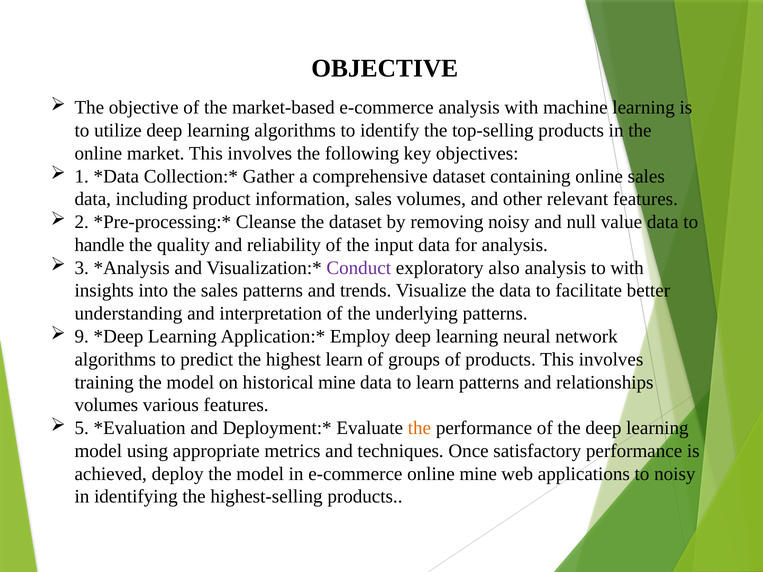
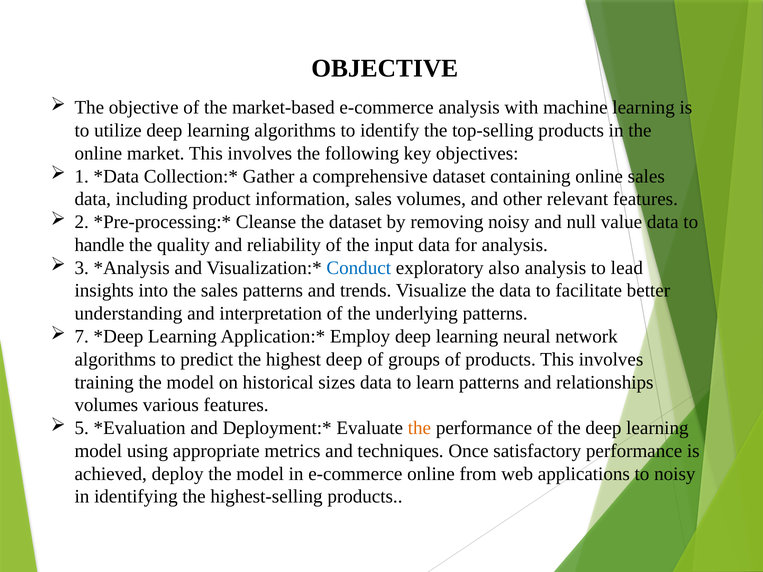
Conduct colour: purple -> blue (359, 268)
to with: with -> lead (627, 268)
9: 9 -> 7 (82, 337)
highest learn: learn -> deep (344, 359)
historical mine: mine -> sizes (337, 382)
online mine: mine -> from (478, 474)
